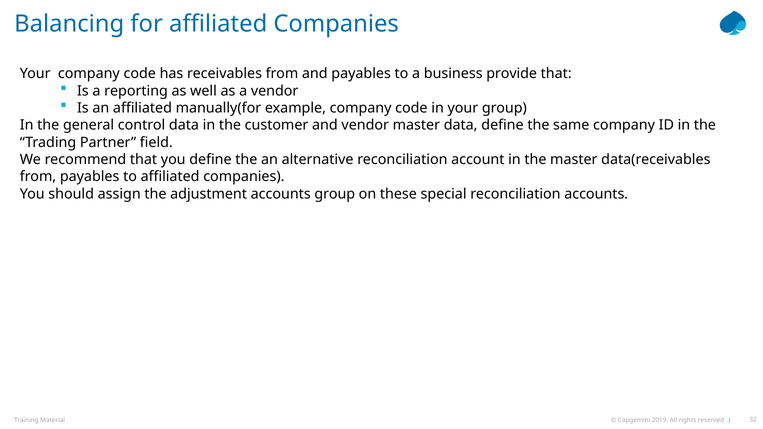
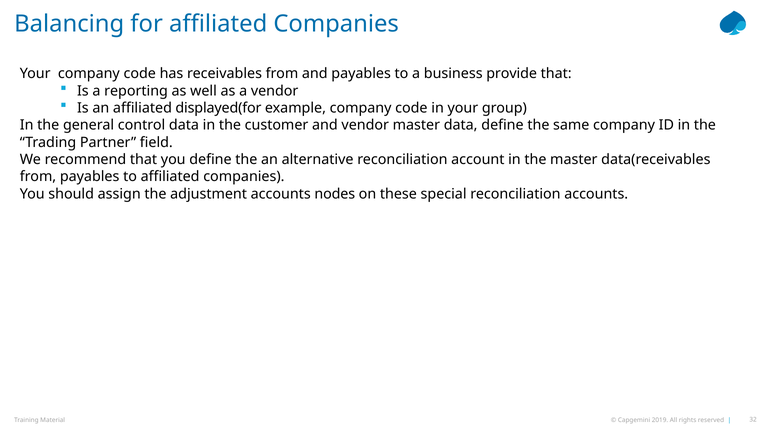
manually(for: manually(for -> displayed(for (218, 108)
accounts group: group -> nodes (335, 194)
